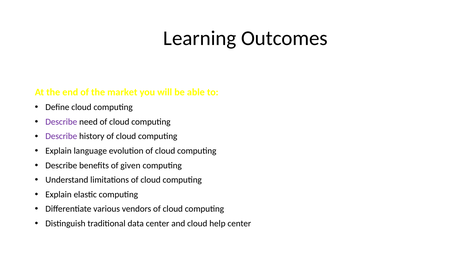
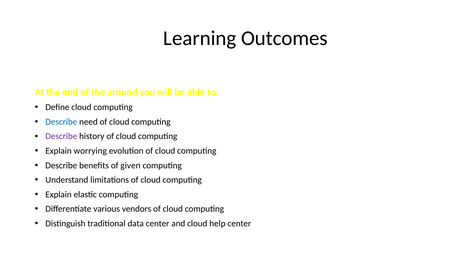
market: market -> around (122, 92)
Describe colour: purple -> blue (61, 122)
language: language -> worrying (90, 151)
